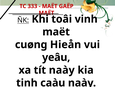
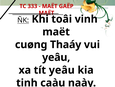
Hieån: Hieån -> Thaáy (66, 44)
tít naày: naày -> yeâu (62, 70)
